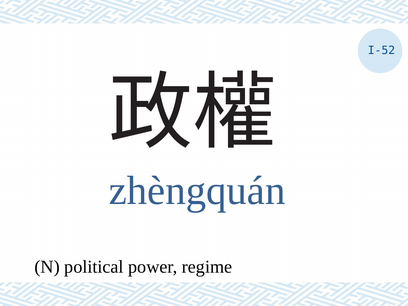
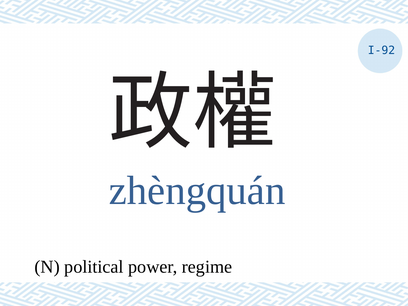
I-52: I-52 -> I-92 (381, 50)
